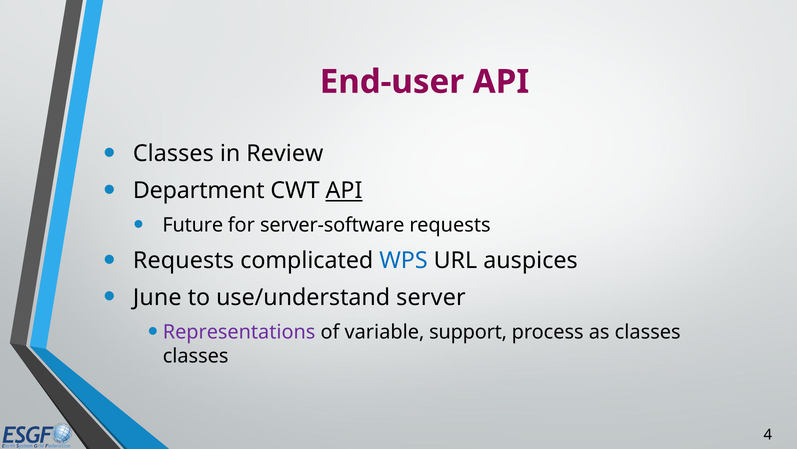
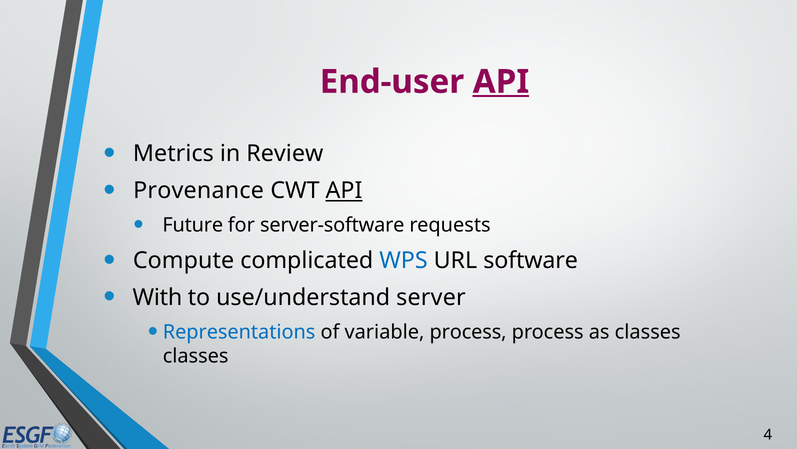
API underline: none -> present (501, 82)
Classes: Classes -> Metrics (173, 153)
Department: Department -> Provenance (199, 190)
Requests: Requests -> Compute (184, 260)
auspices: auspices -> software (531, 260)
June: June -> With (157, 297)
Representations colour: purple -> blue (239, 332)
variable support: support -> process (468, 332)
